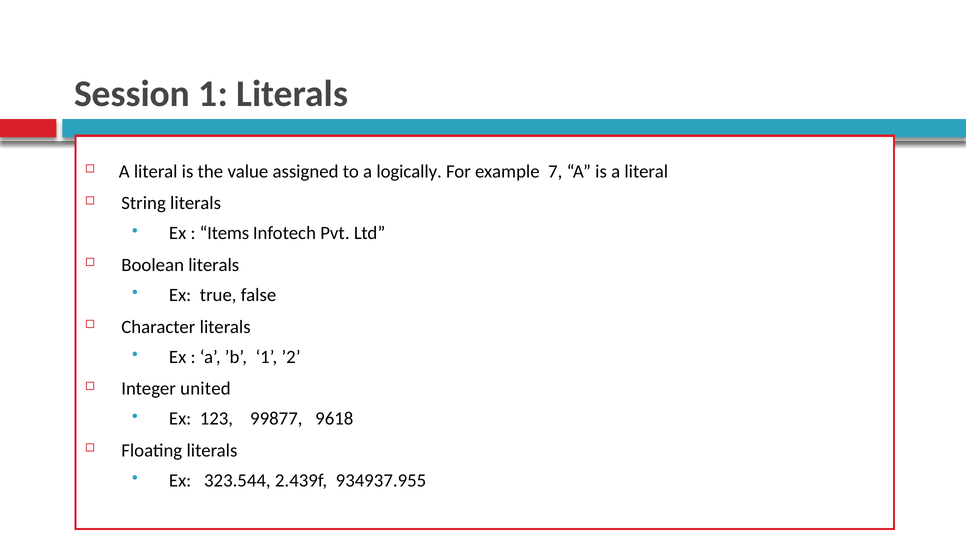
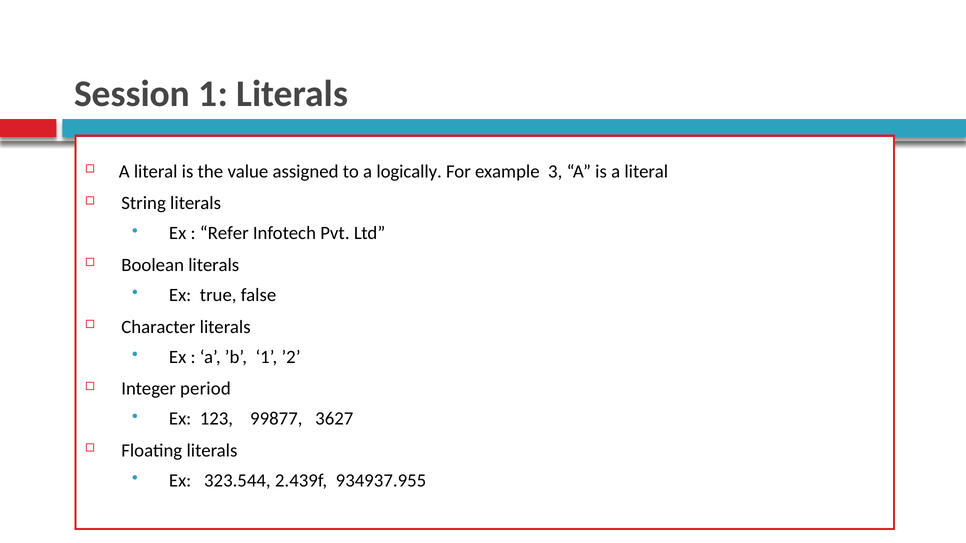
7: 7 -> 3 (555, 171)
Items: Items -> Refer (224, 233)
united: united -> period (205, 389)
9618: 9618 -> 3627 (334, 419)
